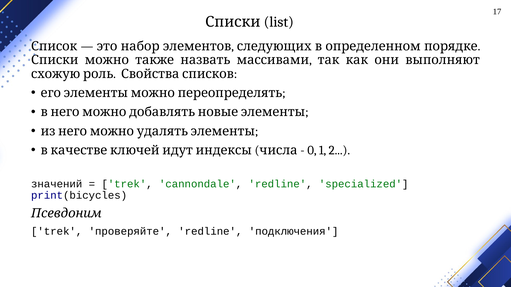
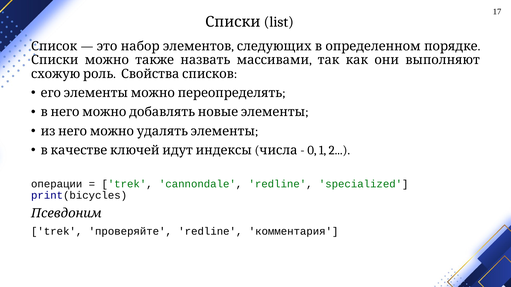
значений: значений -> операции (57, 184)
подключения: подключения -> комментария (294, 232)
